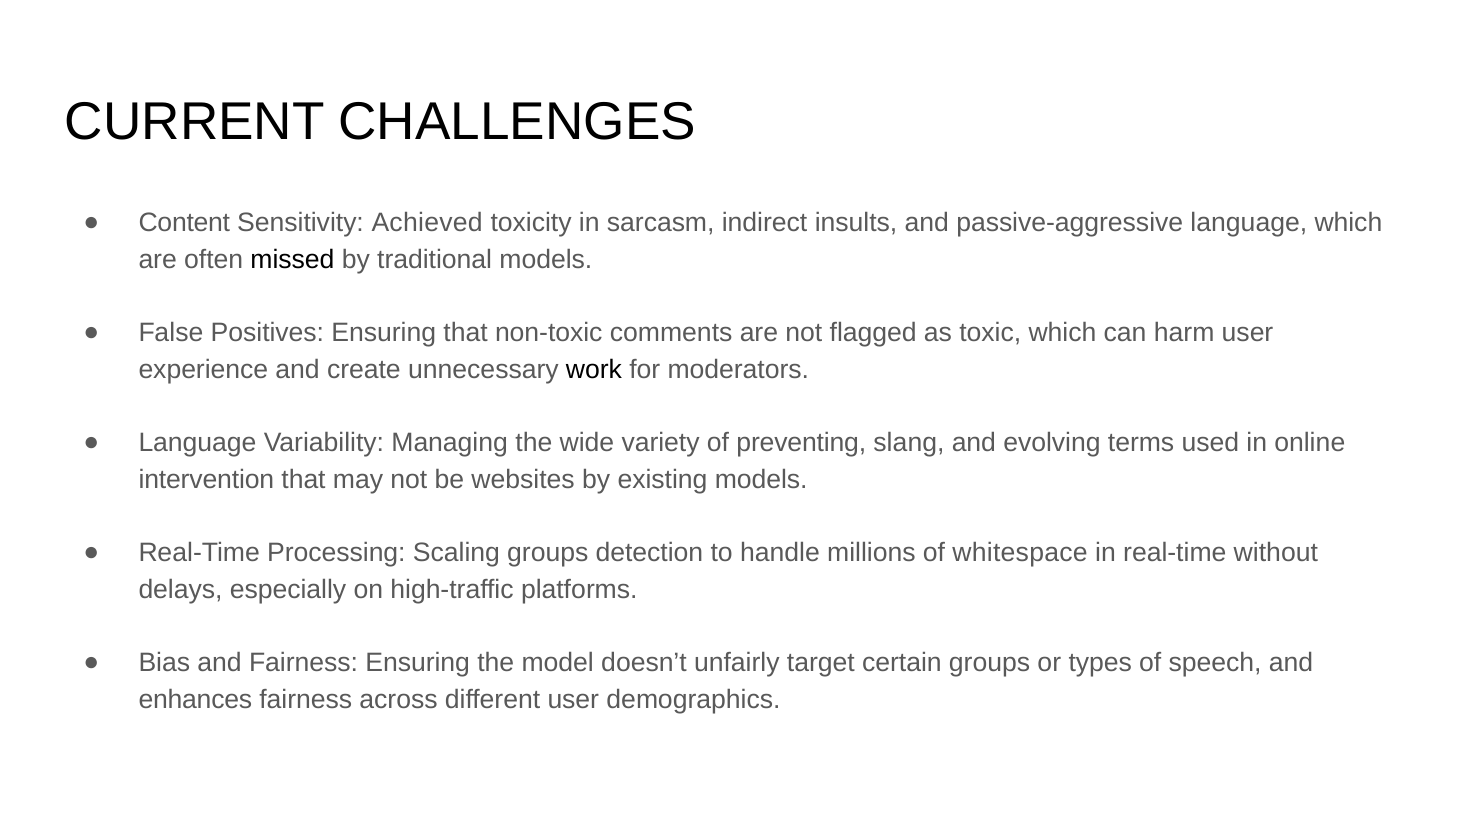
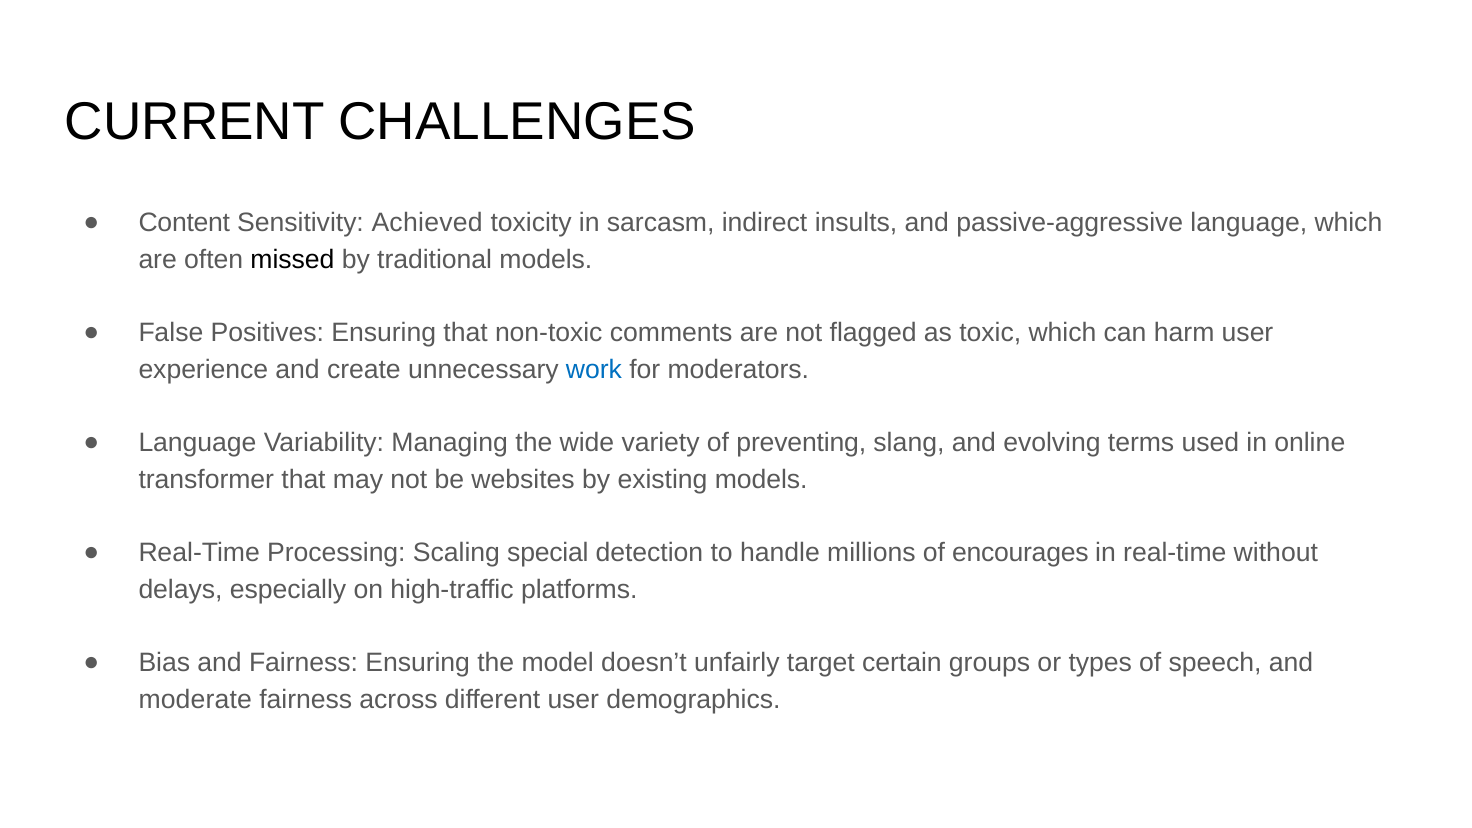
work colour: black -> blue (594, 370)
intervention: intervention -> transformer (206, 480)
Scaling groups: groups -> special (548, 553)
whitespace: whitespace -> encourages (1020, 553)
enhances: enhances -> moderate (195, 700)
